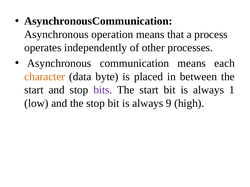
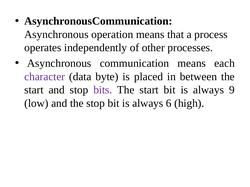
character colour: orange -> purple (45, 77)
1: 1 -> 9 (232, 90)
9: 9 -> 6 (169, 103)
